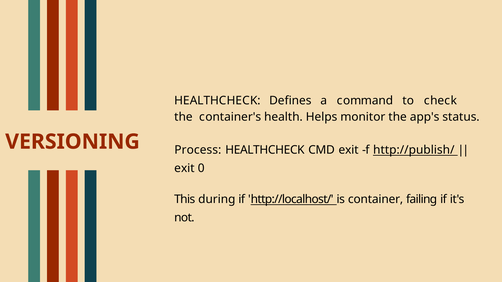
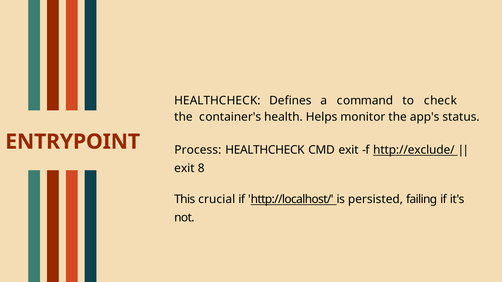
VERSIONING: VERSIONING -> ENTRYPOINT (73, 142)
http://publish/: http://publish/ -> http://exclude/ (414, 150)
0: 0 -> 8 (201, 169)
during: during -> crucial (217, 200)
container: container -> persisted (375, 200)
